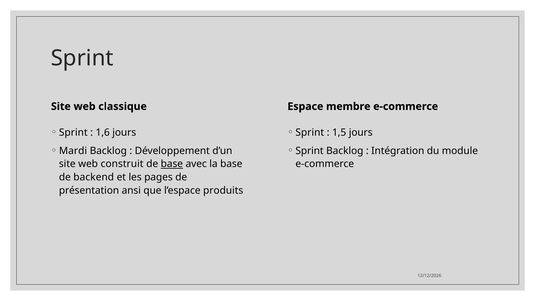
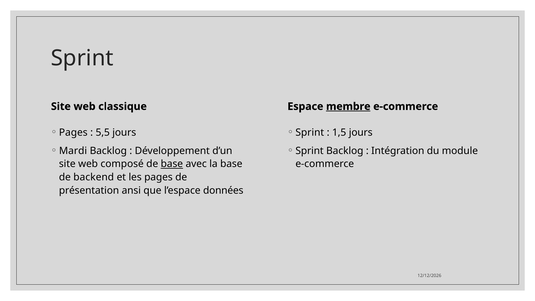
membre underline: none -> present (348, 106)
Sprint: Sprint -> Pages (73, 132)
1,6: 1,6 -> 5,5 (103, 132)
construit: construit -> composé (122, 164)
produits: produits -> données (223, 190)
